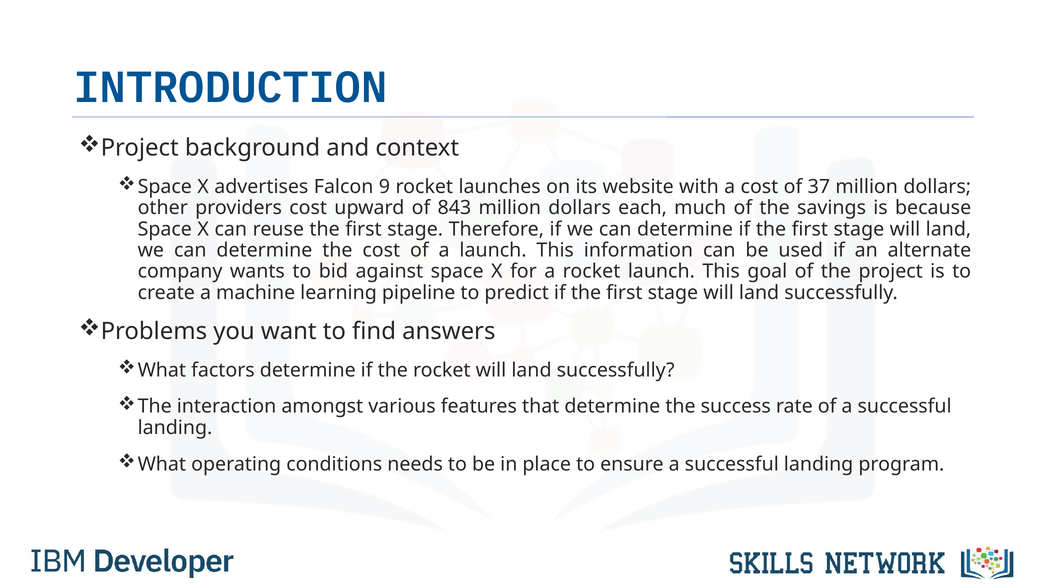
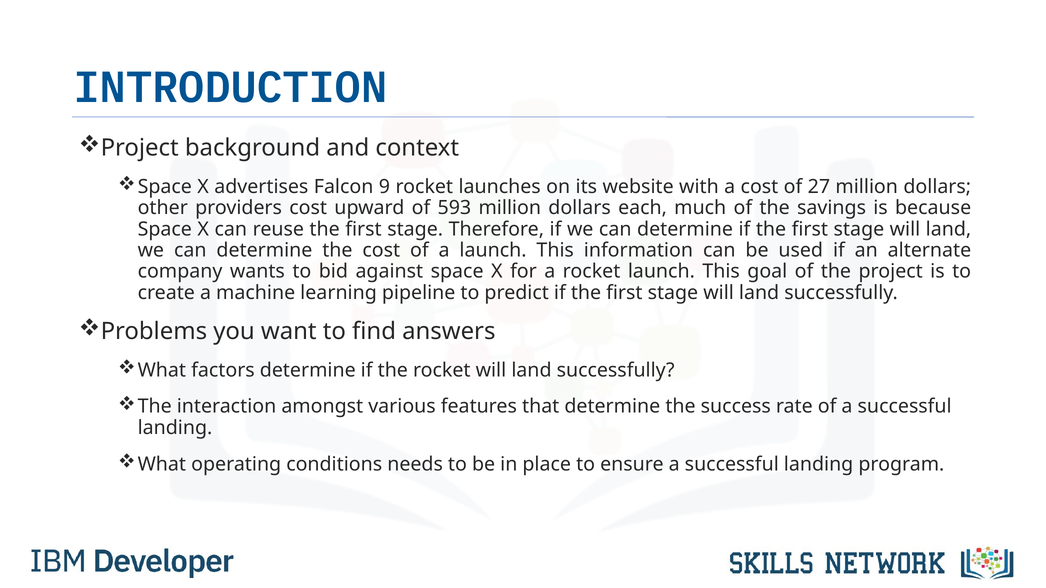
37: 37 -> 27 (819, 187)
843: 843 -> 593 (454, 208)
